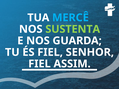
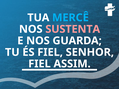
SUSTENTA colour: light green -> pink (73, 29)
